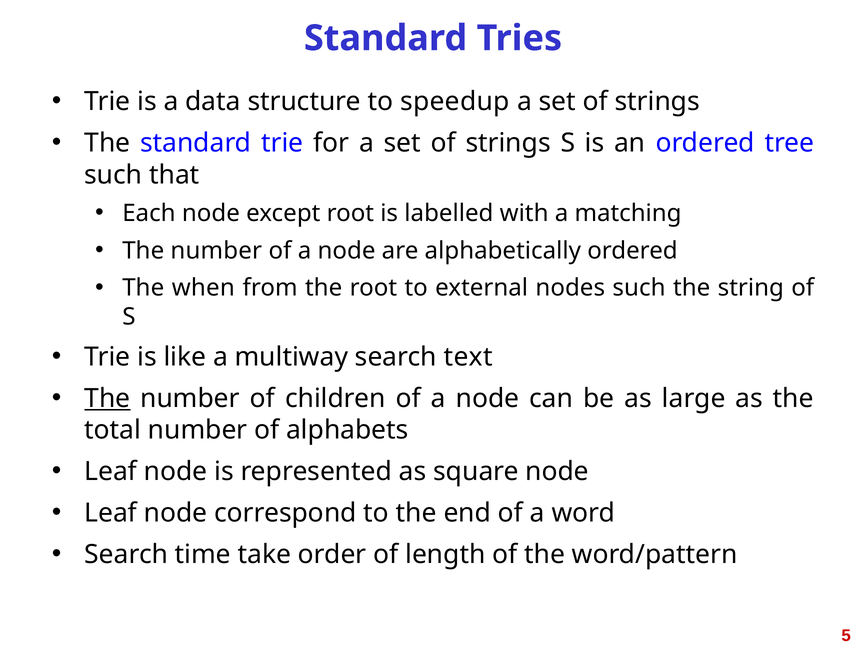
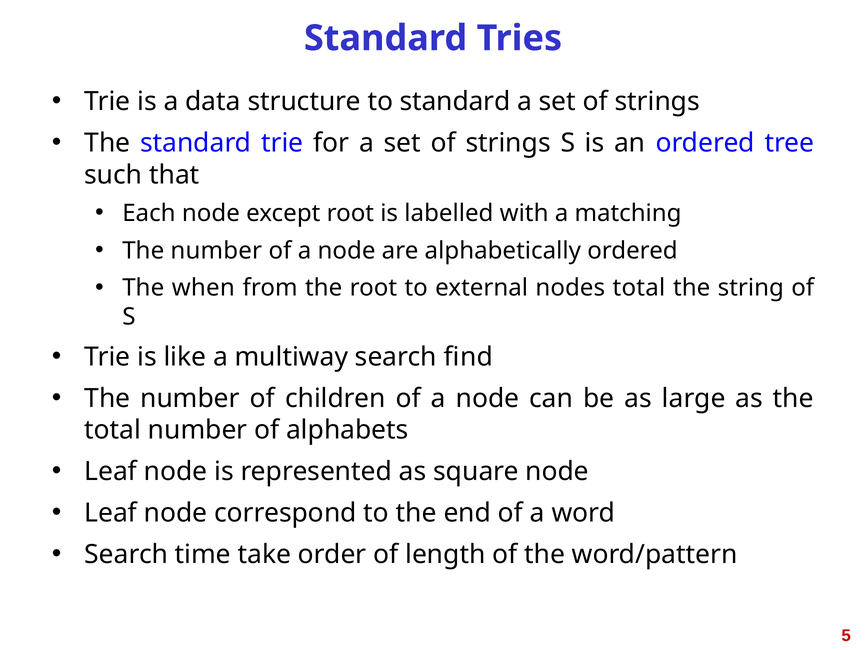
to speedup: speedup -> standard (455, 102)
nodes such: such -> total (639, 288)
text: text -> find (468, 357)
The underline: present -> none (107, 399)
